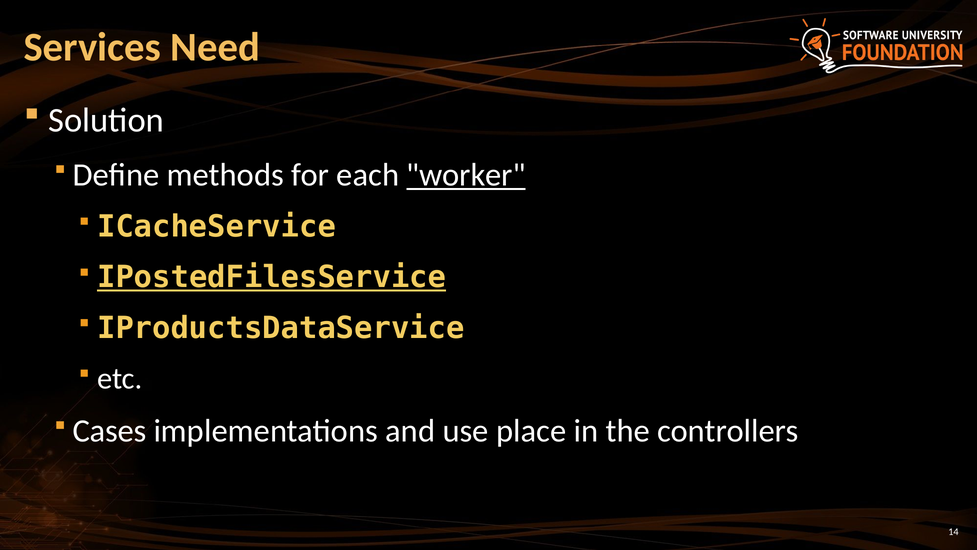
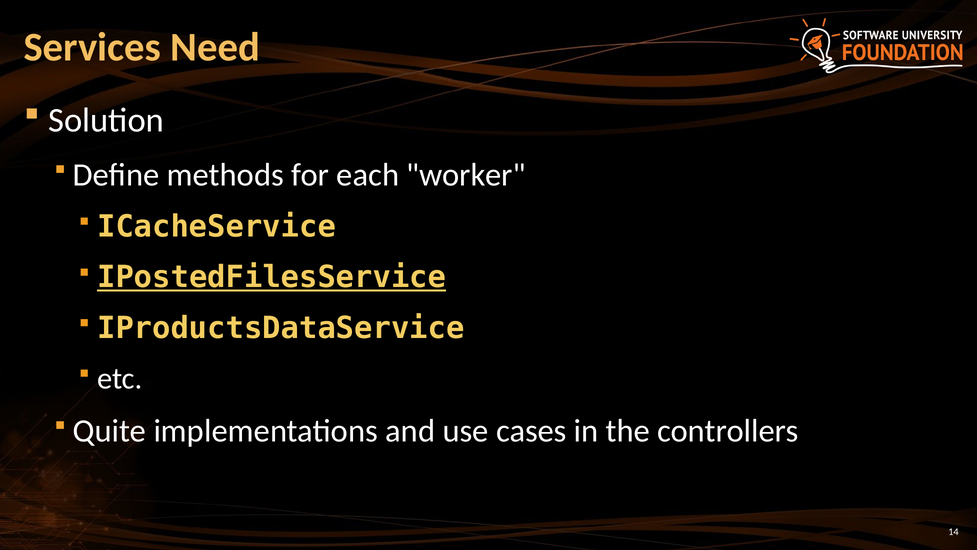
worker underline: present -> none (466, 175)
Cases: Cases -> Quite (109, 431)
place: place -> cases (531, 431)
